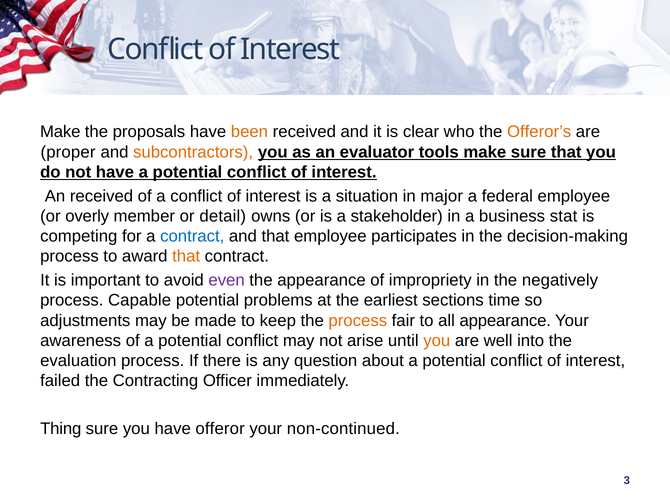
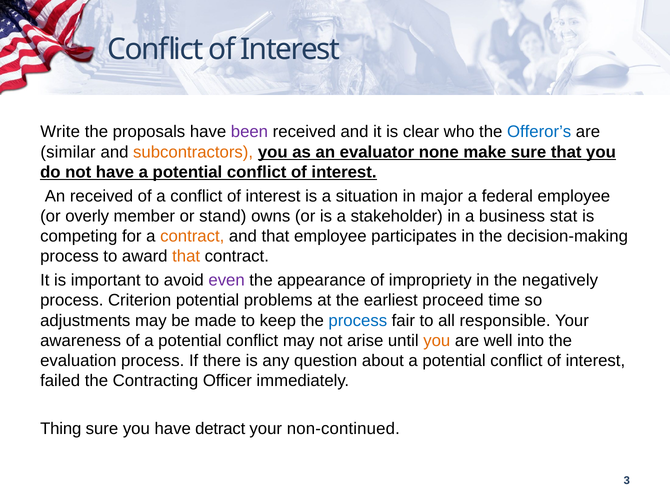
Make: Make -> Write (60, 132)
been colour: orange -> purple (249, 132)
Offeror’s colour: orange -> blue (539, 132)
proper: proper -> similar (68, 152)
tools: tools -> none (439, 152)
detail: detail -> stand (223, 216)
contract colour: blue -> orange (192, 236)
Capable: Capable -> Criterion (140, 300)
sections: sections -> proceed (453, 300)
process colour: orange -> blue (358, 320)
all appearance: appearance -> responsible (505, 320)
offeror: offeror -> detract (220, 428)
